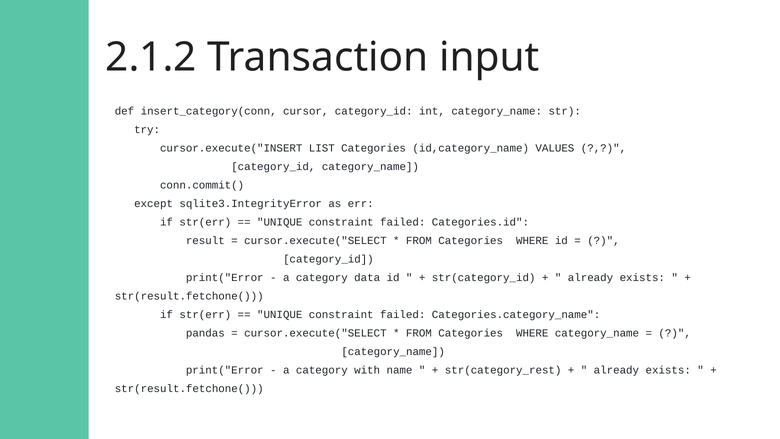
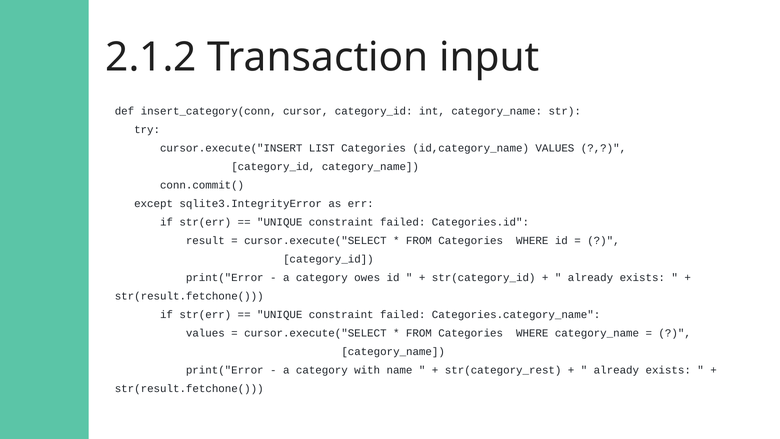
data: data -> owes (367, 278)
pandas: pandas -> values (205, 333)
